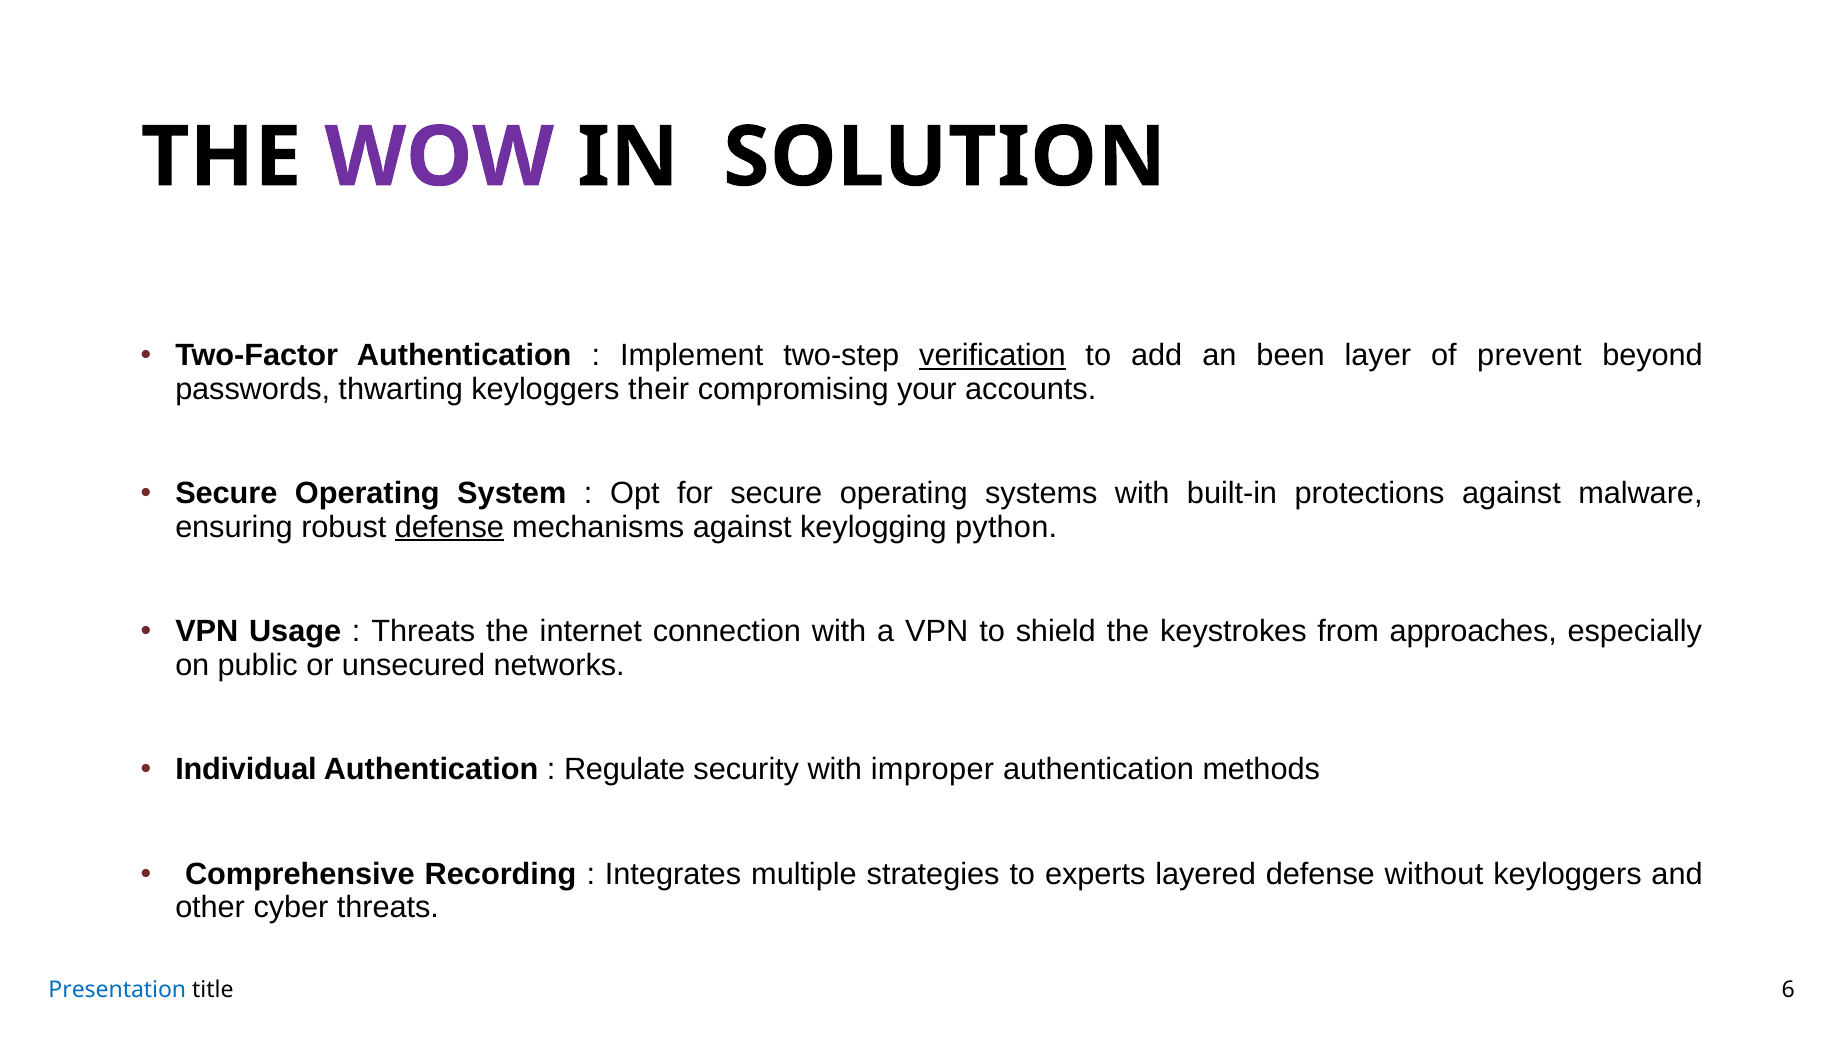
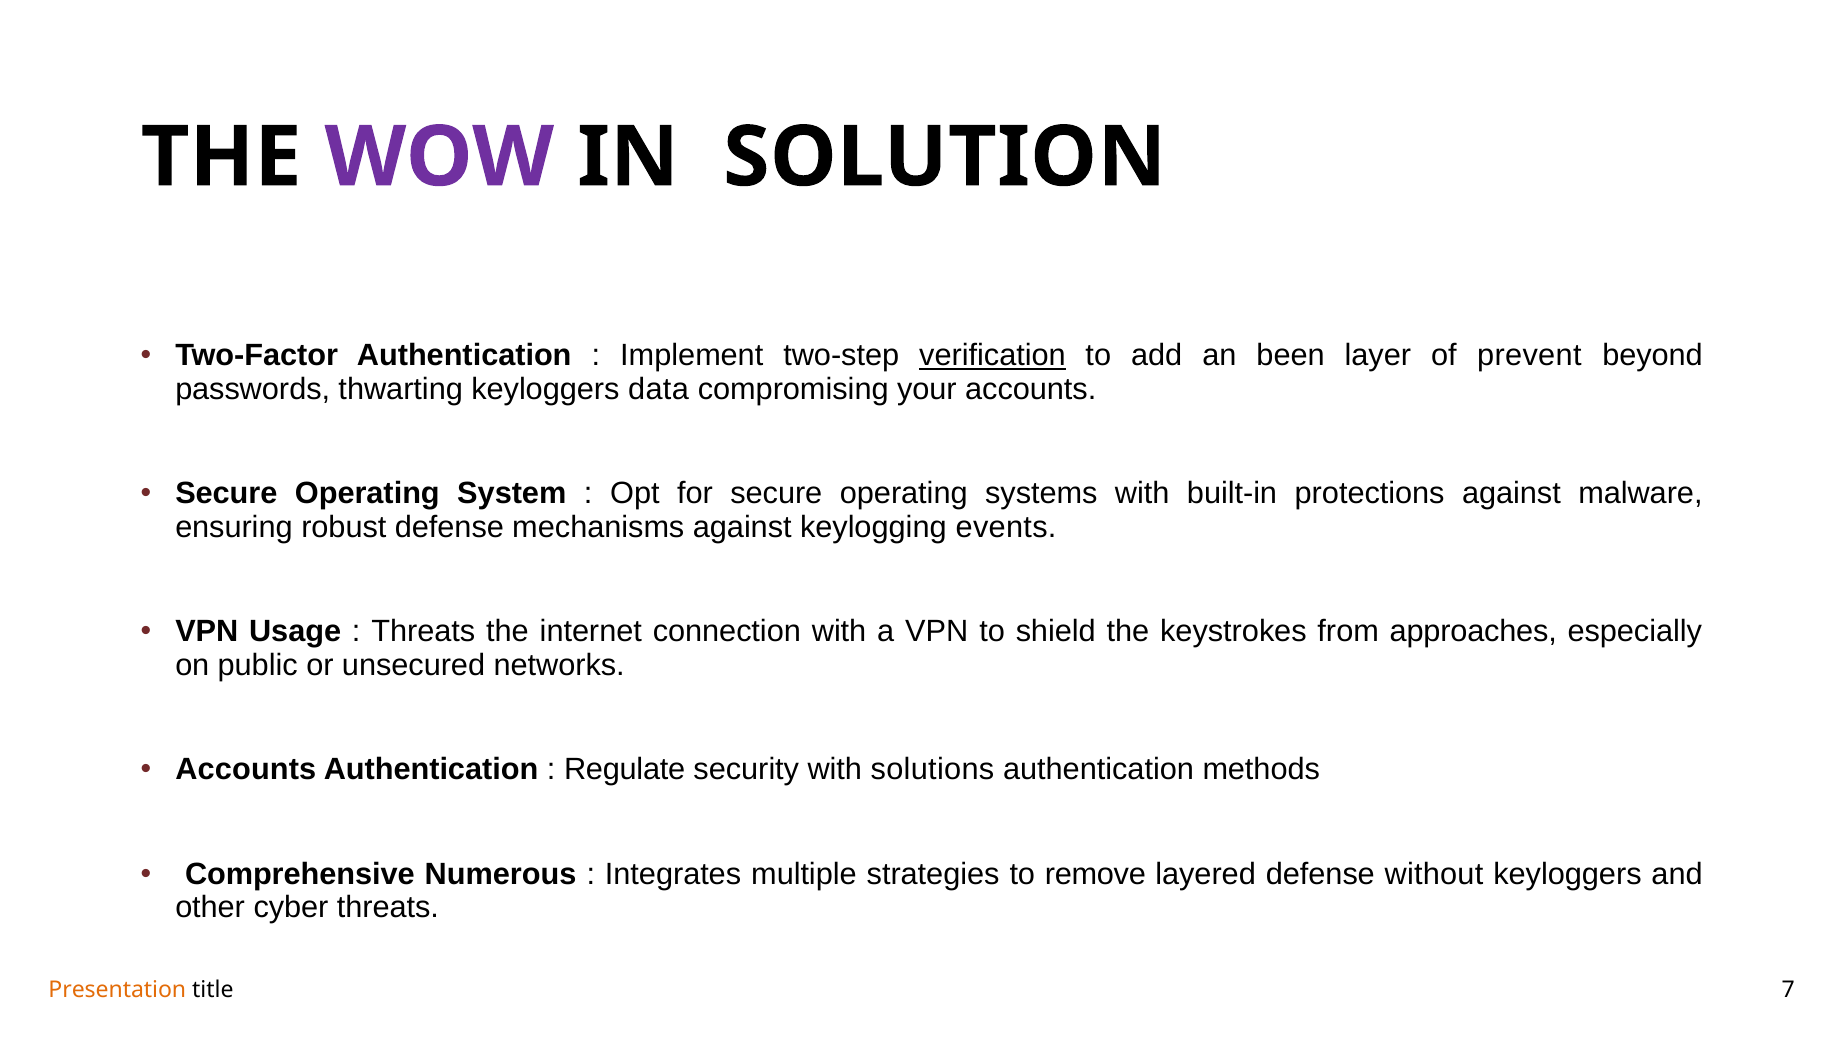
their: their -> data (659, 389)
defense underline: present -> none (449, 527)
python: python -> events (1006, 527)
Individual: Individual -> Accounts (246, 770)
improper: improper -> solutions (932, 770)
Recording: Recording -> Numerous (501, 874)
experts: experts -> remove (1095, 874)
Presentation colour: blue -> orange (117, 989)
6: 6 -> 7 (1788, 989)
